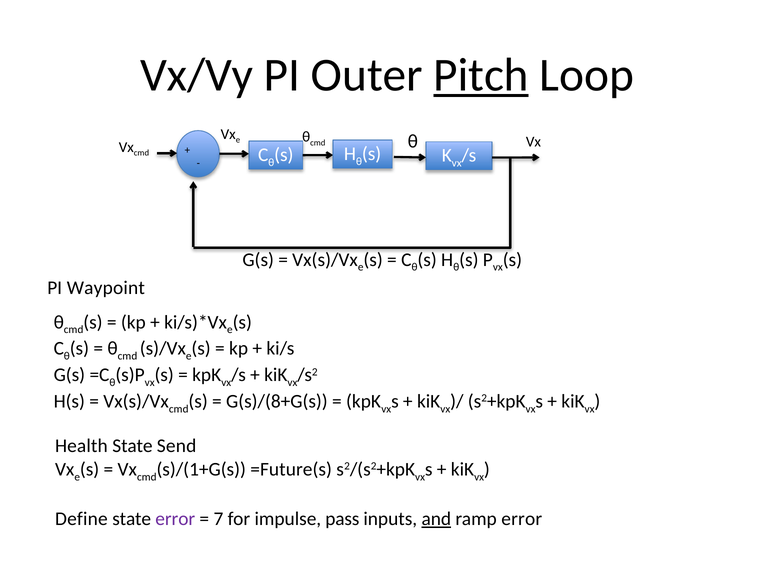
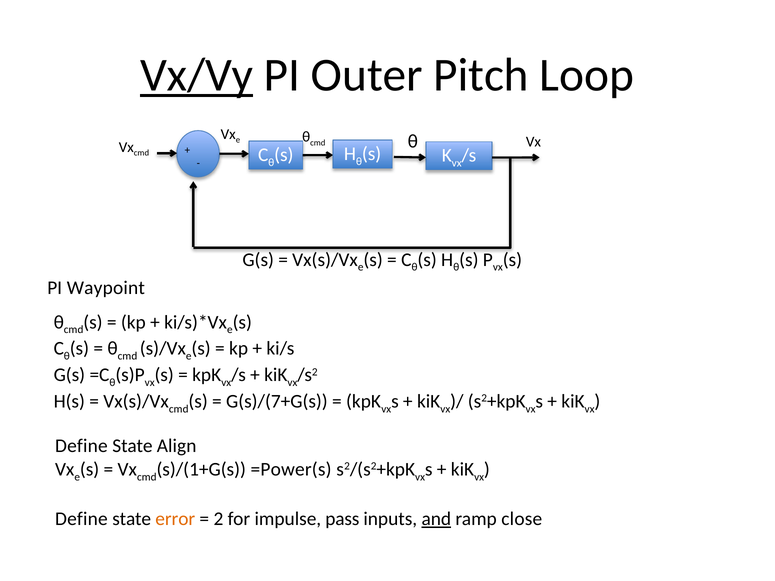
Vx/Vy underline: none -> present (197, 75)
Pitch underline: present -> none (481, 75)
G(s)/(8+G(s: G(s)/(8+G(s -> G(s)/(7+G(s (277, 402)
Health: Health -> Define (81, 446)
Send: Send -> Align (177, 446)
=Future(s: =Future(s -> =Power(s (291, 469)
error colour: purple -> orange (175, 519)
7: 7 -> 2 (218, 519)
ramp error: error -> close (522, 519)
